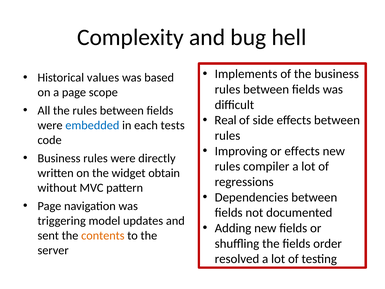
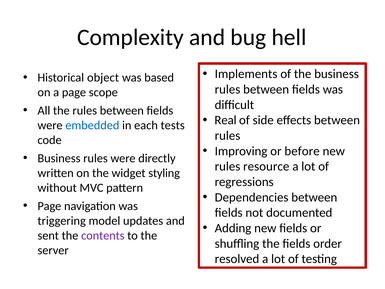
values: values -> object (103, 78)
or effects: effects -> before (302, 151)
compiler: compiler -> resource (266, 166)
obtain: obtain -> styling (164, 173)
contents colour: orange -> purple (103, 235)
